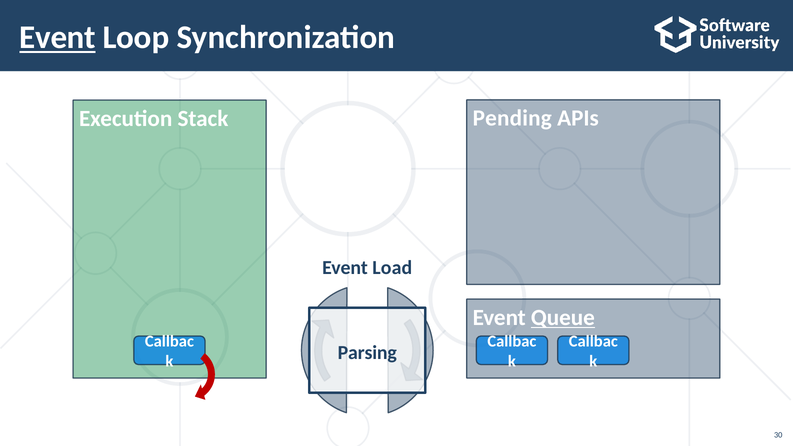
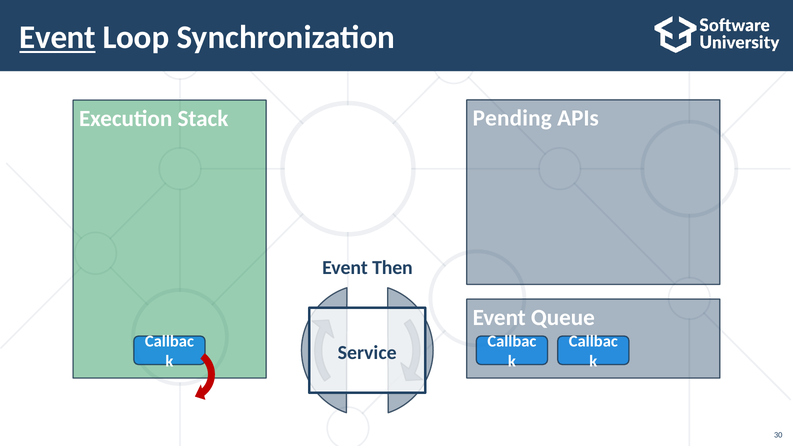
Load: Load -> Then (392, 268)
Queue underline: present -> none (563, 318)
Parsing: Parsing -> Service (367, 353)
